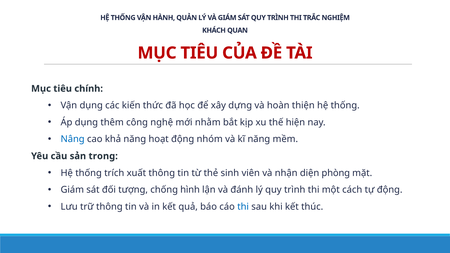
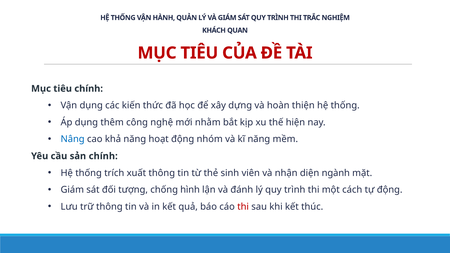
sản trong: trong -> chính (103, 156)
phòng: phòng -> ngành (336, 173)
thi colour: blue -> red (243, 207)
